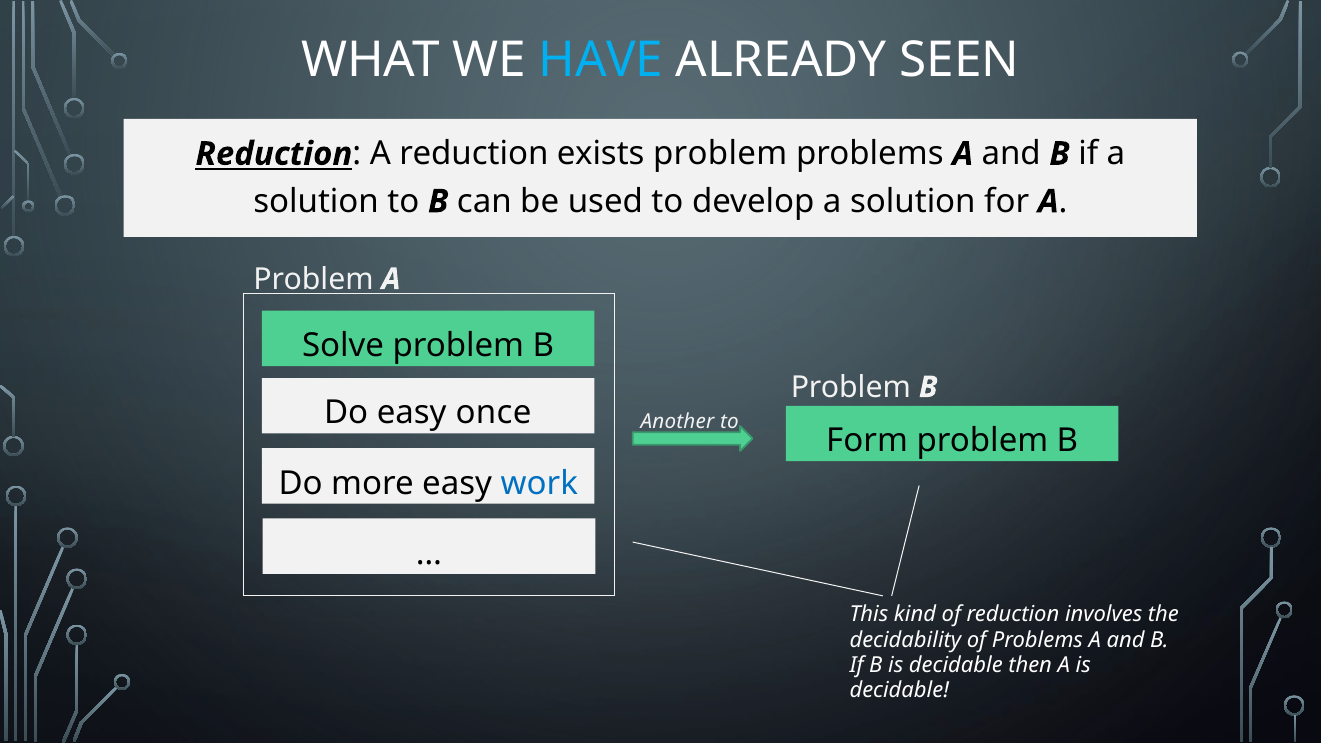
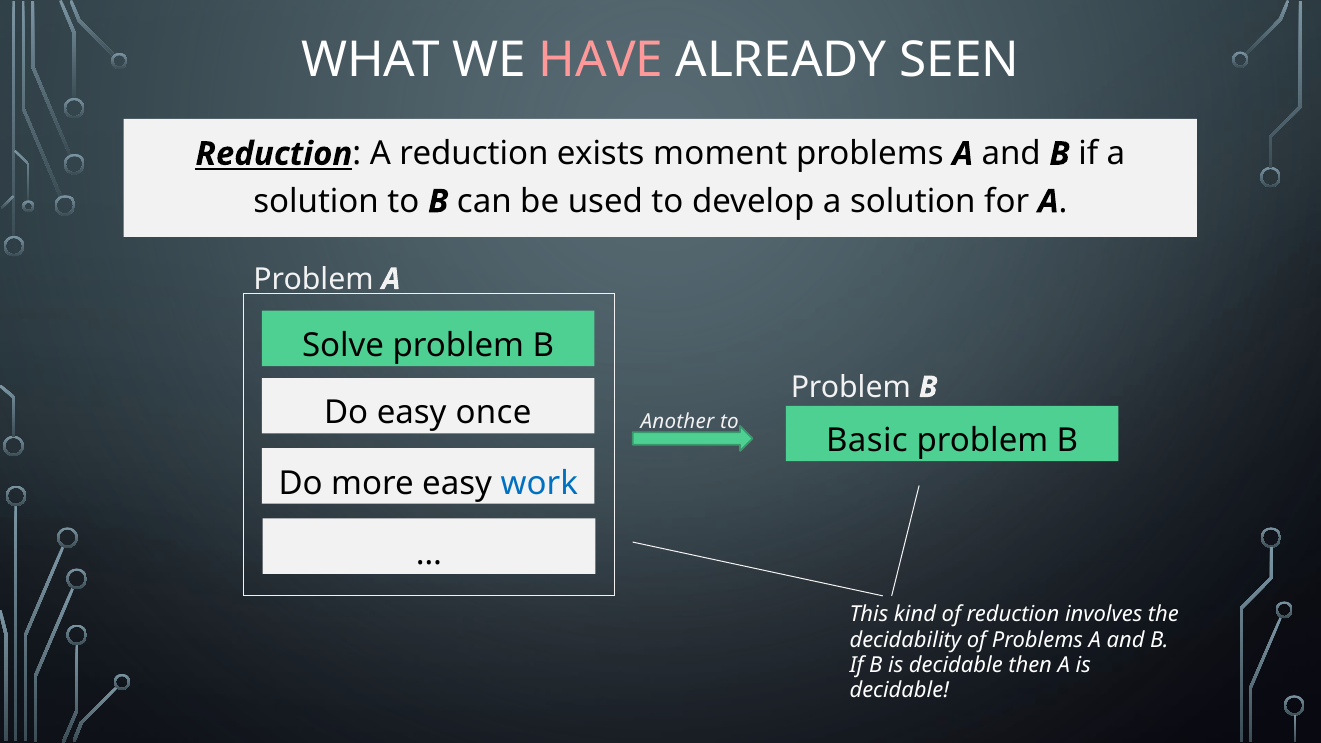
HAVE colour: light blue -> pink (601, 60)
exists problem: problem -> moment (720, 154)
Form: Form -> Basic (867, 441)
